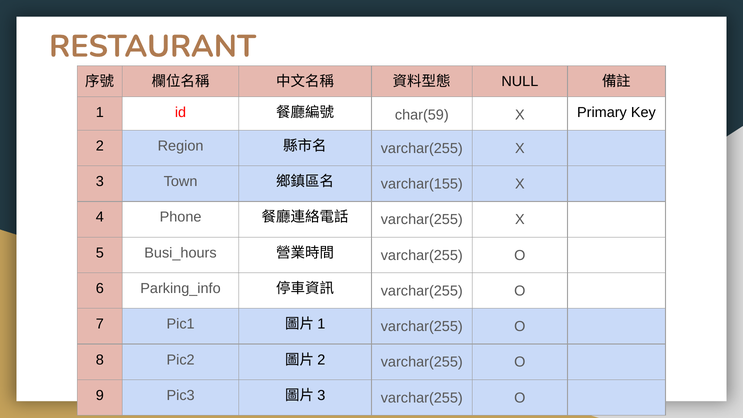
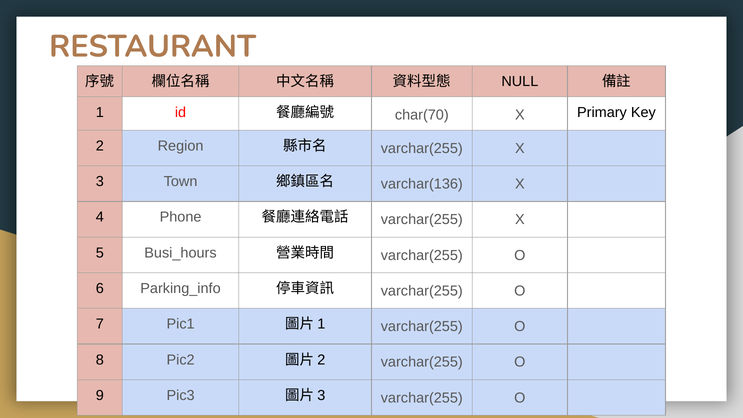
char(59: char(59 -> char(70 (422, 115)
varchar(155: varchar(155 -> varchar(136 (422, 184)
